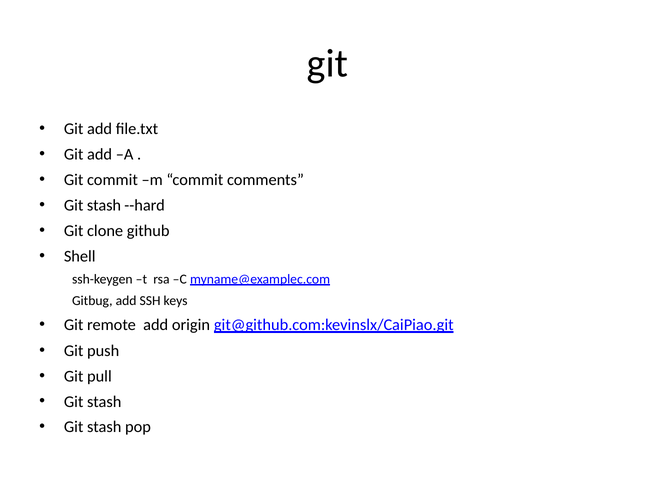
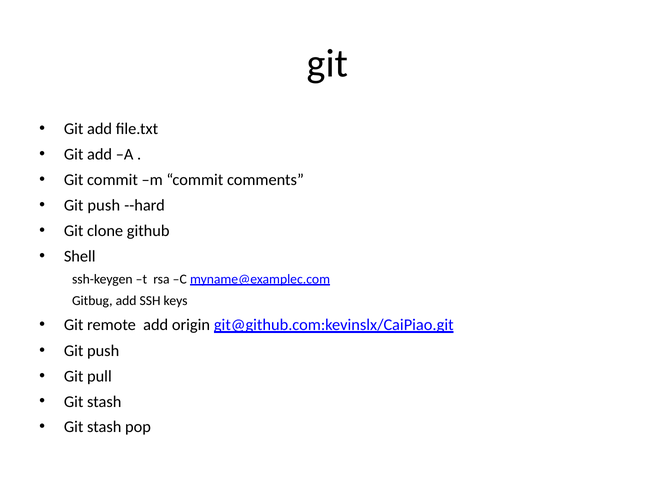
stash: stash -> push (104, 205)
